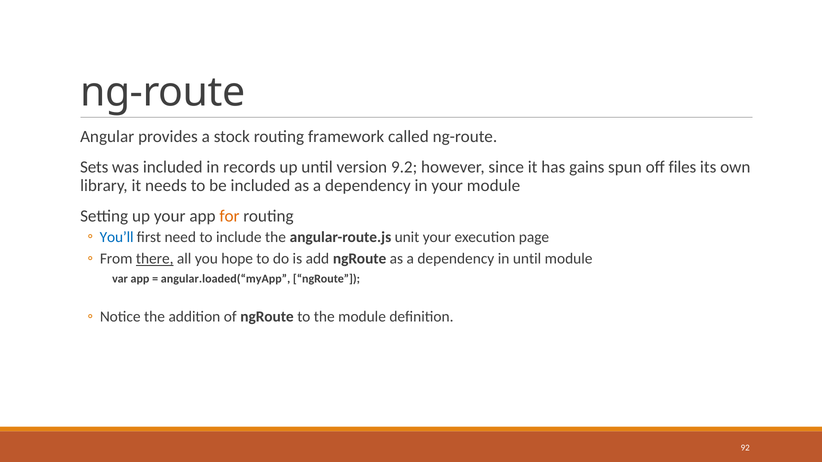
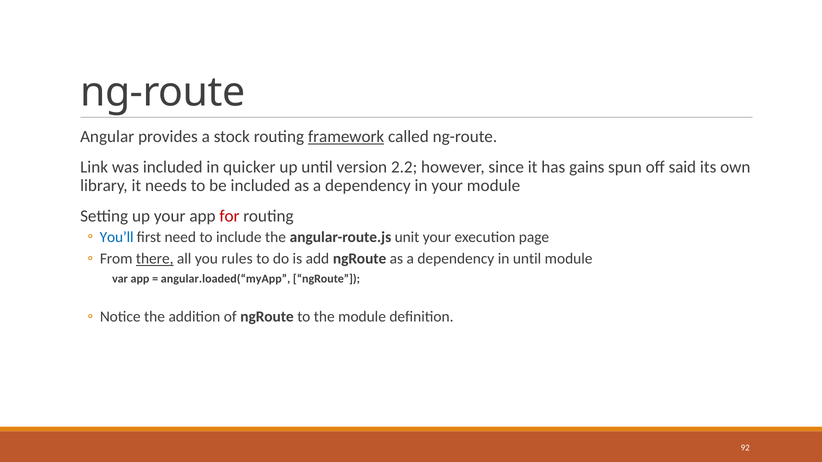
framework underline: none -> present (346, 137)
Sets: Sets -> Link (94, 167)
records: records -> quicker (249, 167)
9.2: 9.2 -> 2.2 (404, 167)
files: files -> said (682, 167)
for colour: orange -> red (229, 216)
hope: hope -> rules (237, 259)
